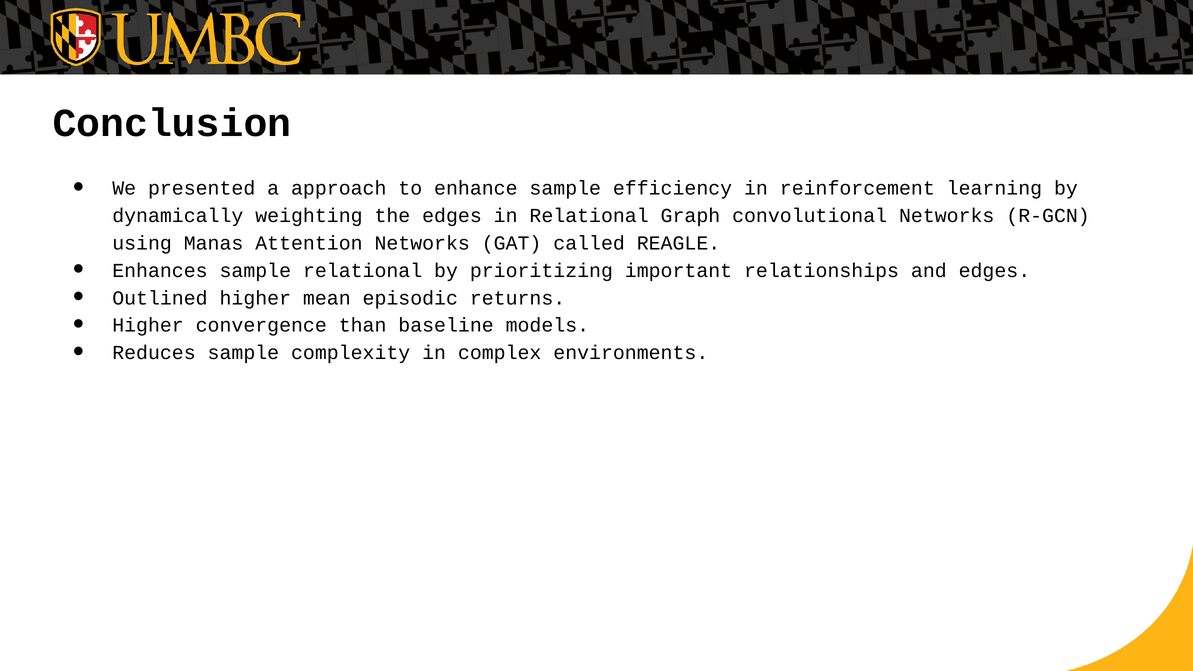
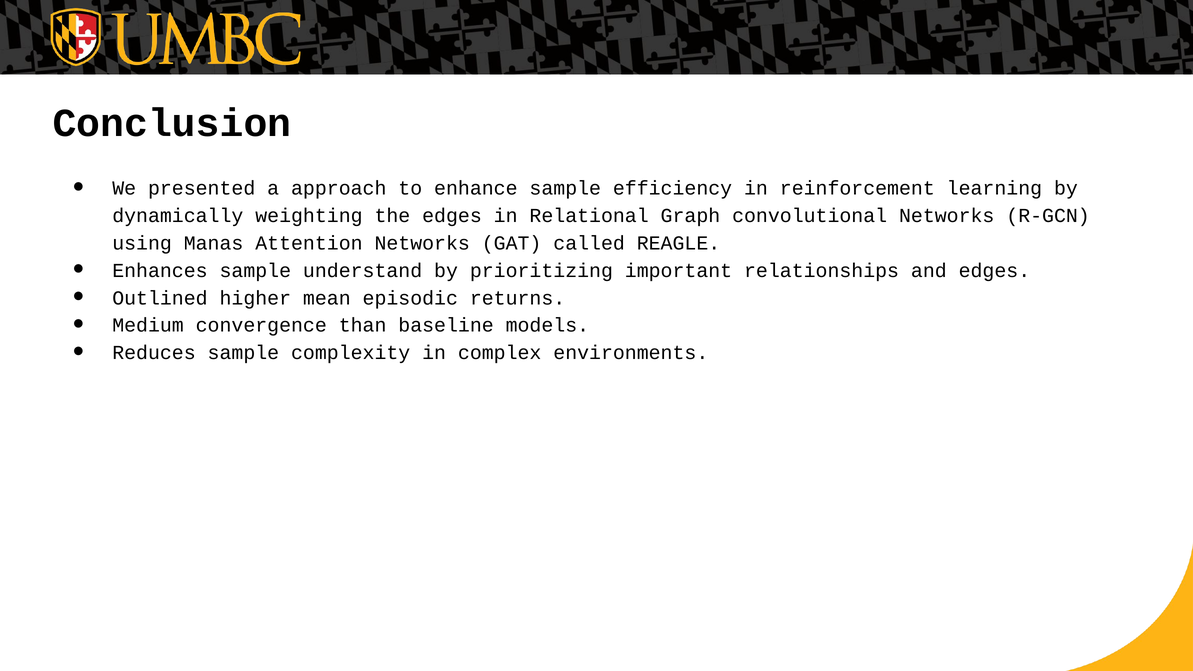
sample relational: relational -> understand (363, 271)
Higher: Higher -> Medium (148, 325)
